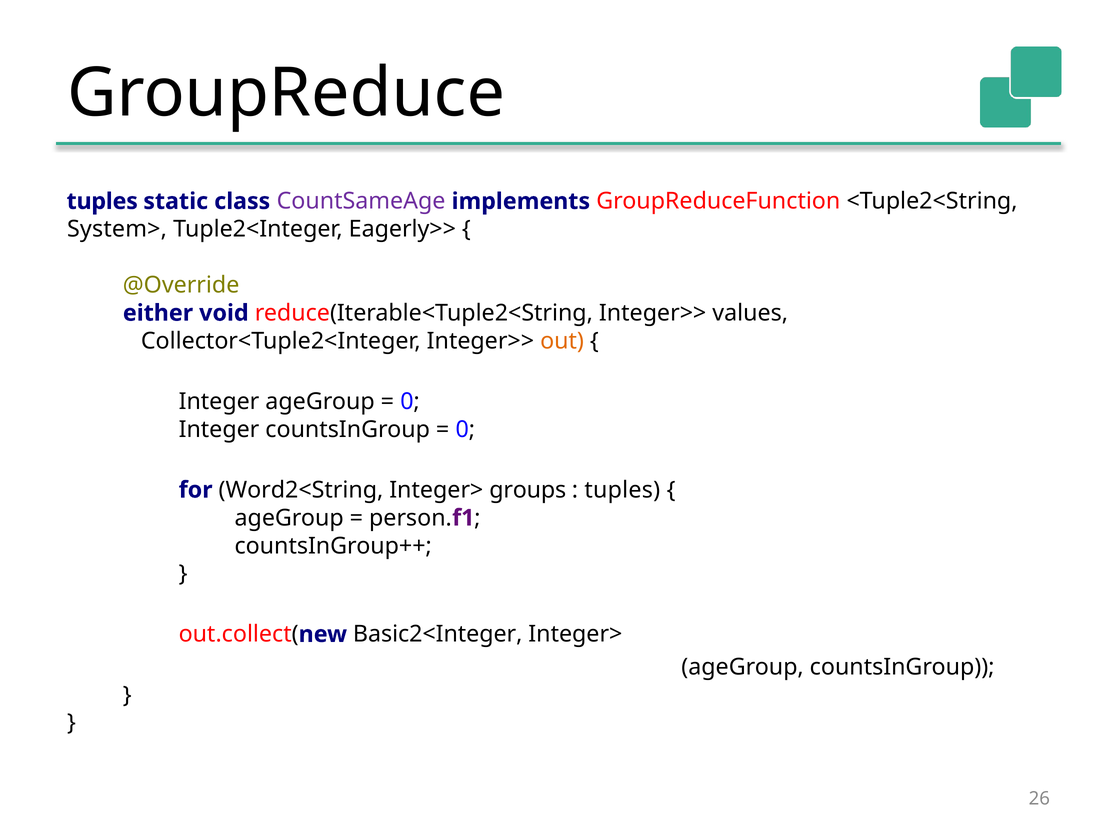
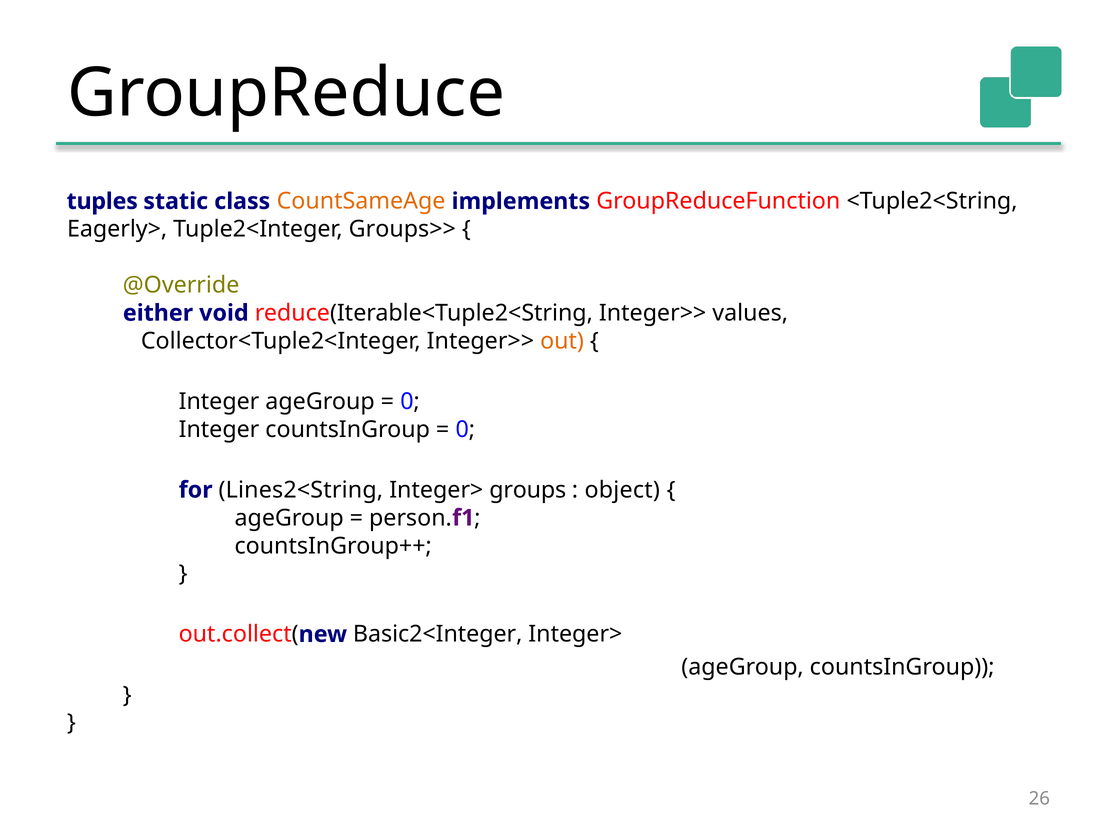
CountSameAge colour: purple -> orange (361, 201)
System>: System> -> Eagerly> (117, 229)
Eagerly>>: Eagerly>> -> Groups>> (402, 229)
Word2<String: Word2<String -> Lines2<String (301, 490)
tuples: tuples -> object (622, 490)
